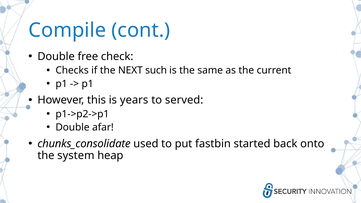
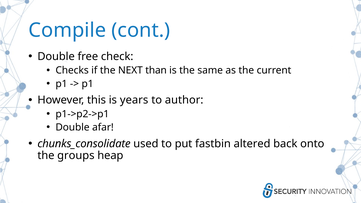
such: such -> than (156, 70)
served: served -> author (184, 100)
started: started -> altered (252, 144)
system: system -> groups (76, 156)
